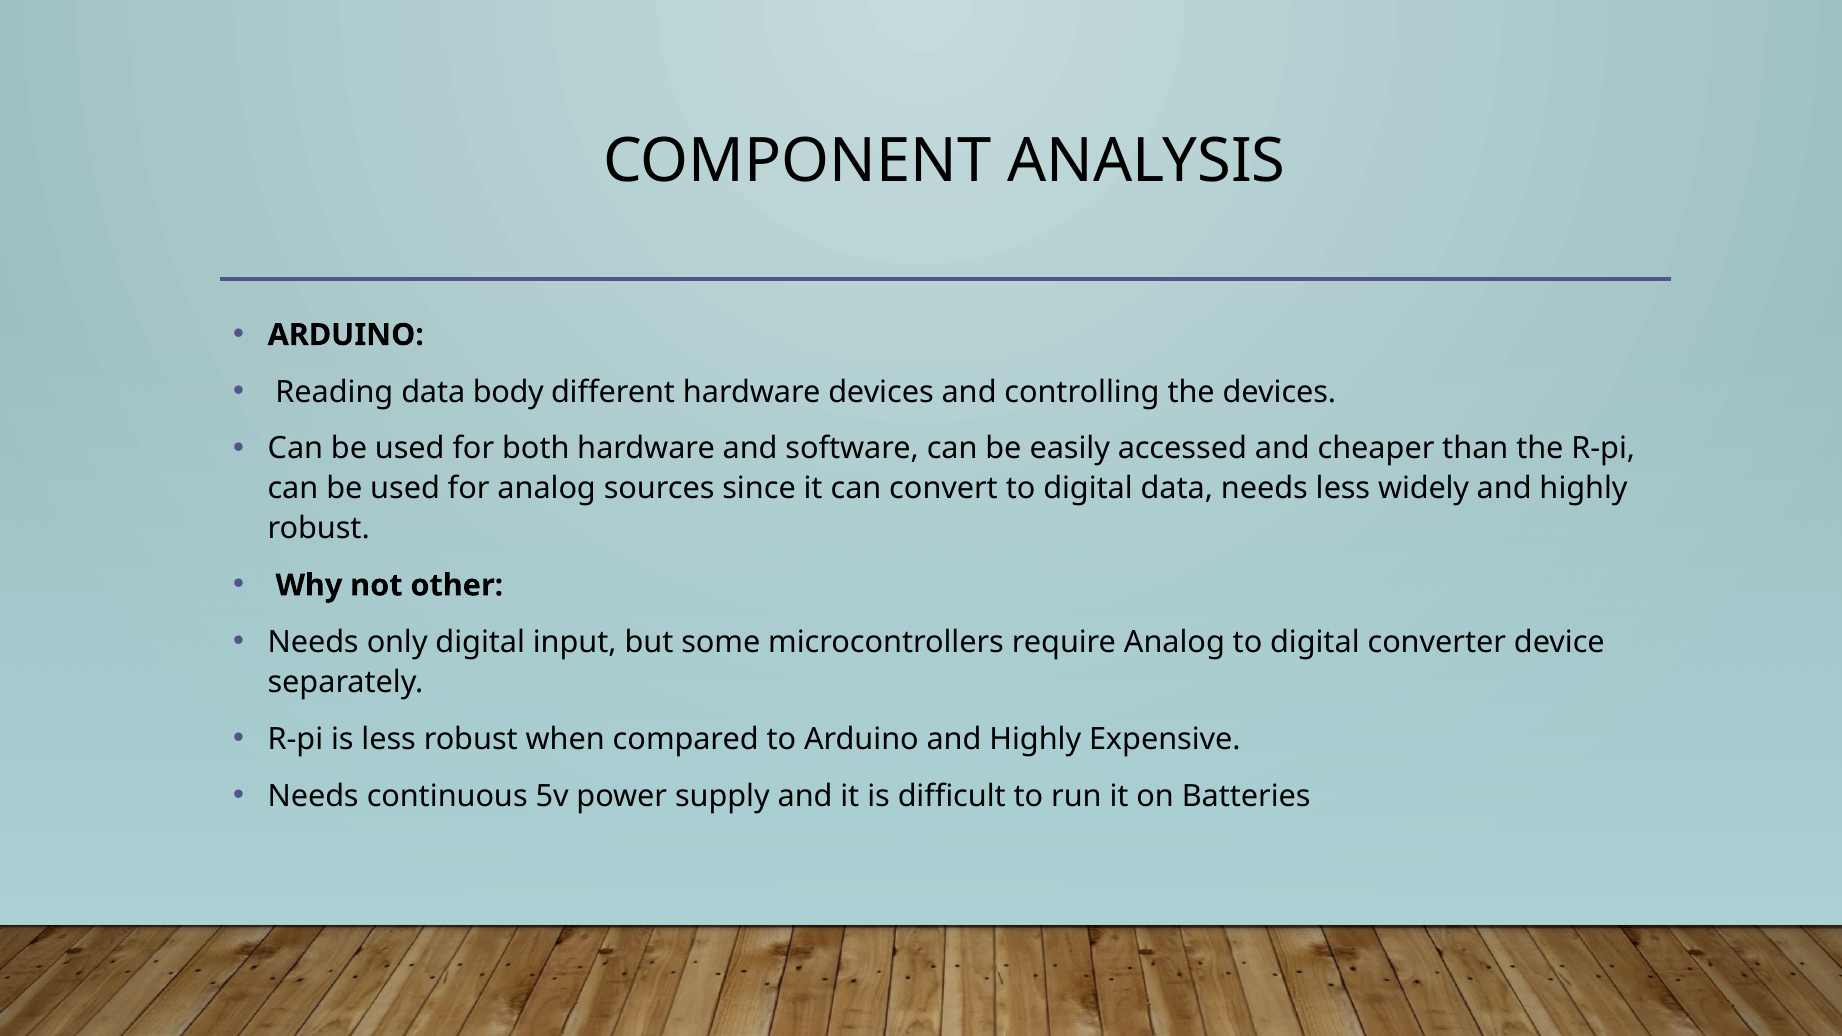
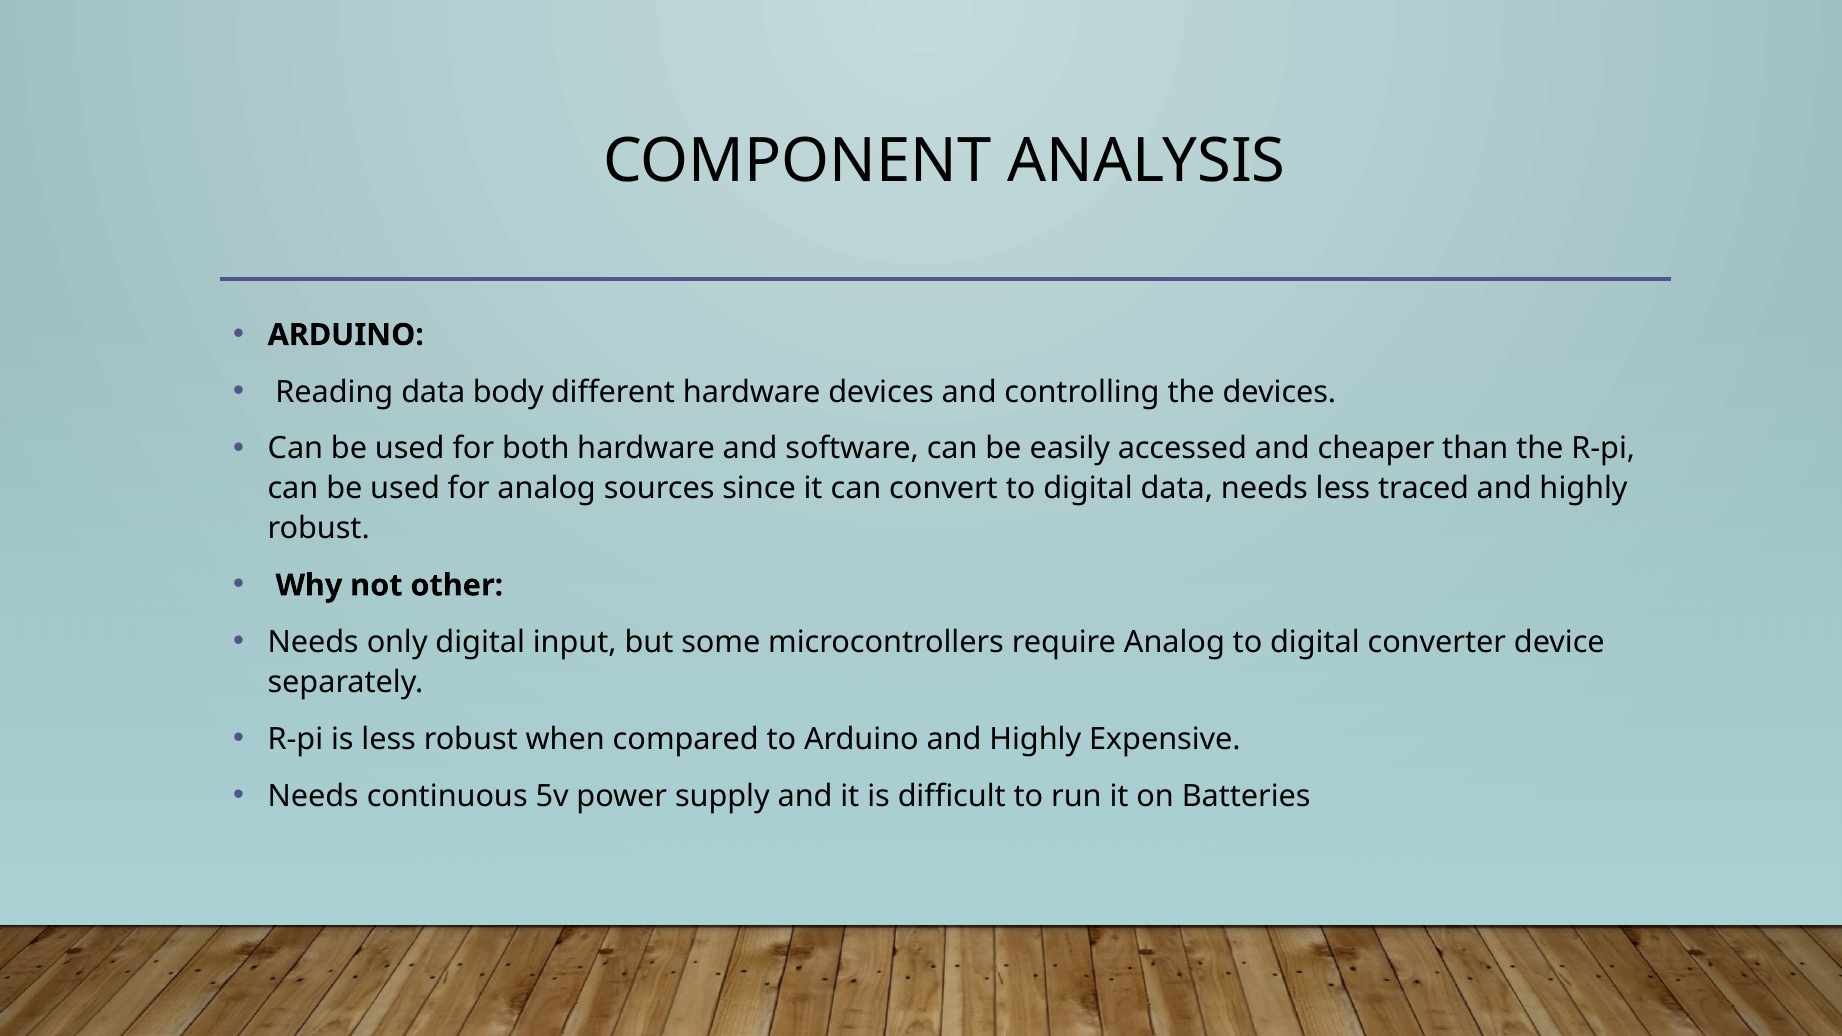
widely: widely -> traced (1424, 489)
